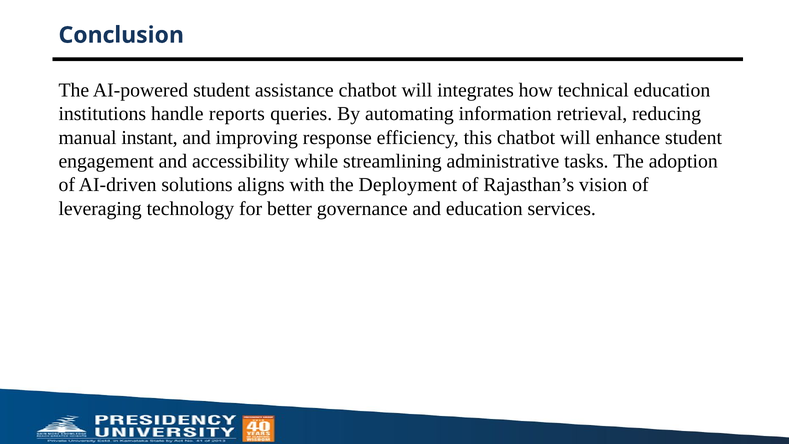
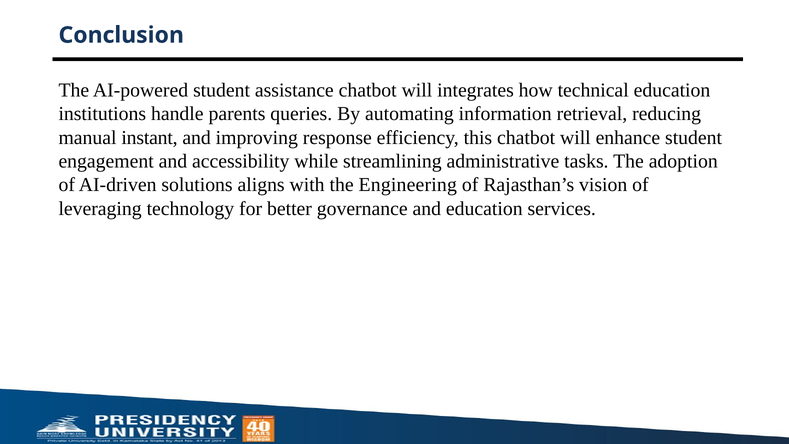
reports: reports -> parents (237, 114)
Deployment: Deployment -> Engineering (408, 185)
